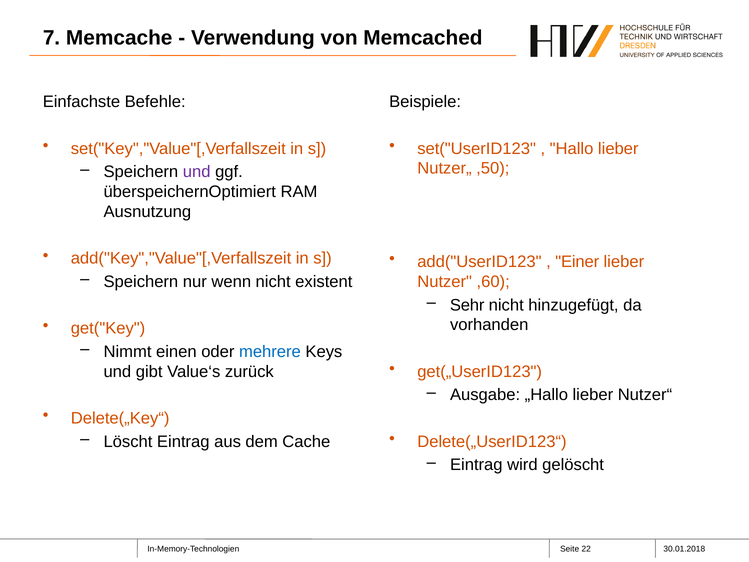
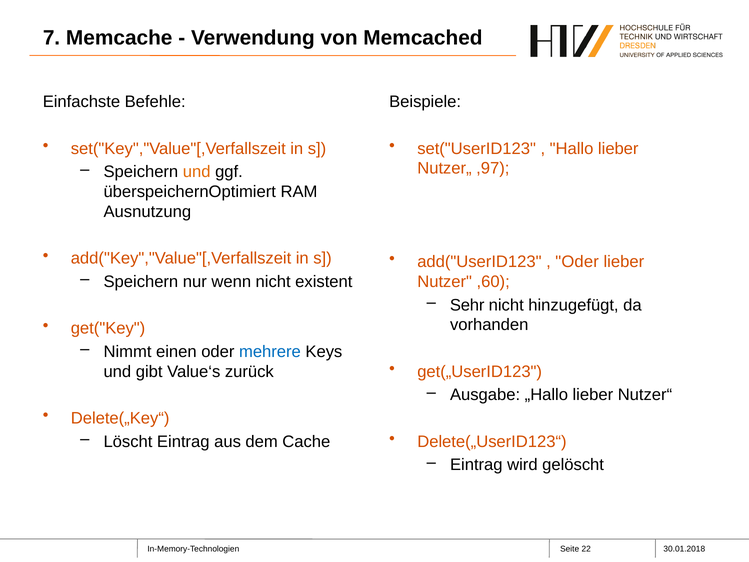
,50: ,50 -> ,97 (493, 168)
und colour: purple -> orange (197, 172)
Einer: Einer -> Oder (577, 262)
